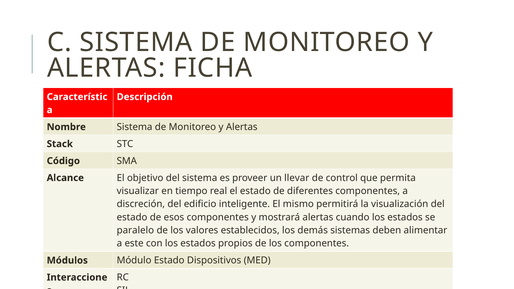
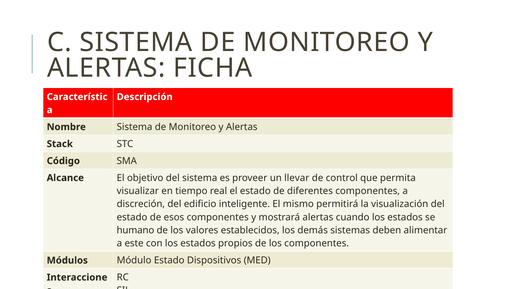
paralelo: paralelo -> humano (135, 230)
